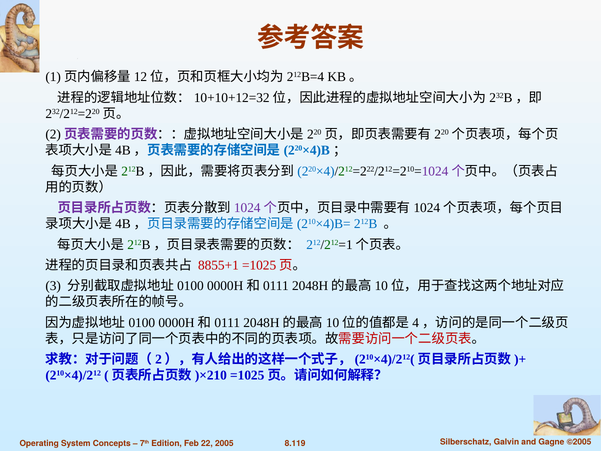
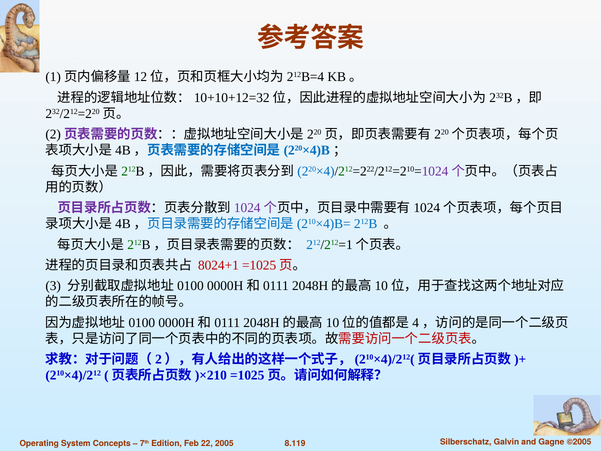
8855+1: 8855+1 -> 8024+1 (218, 265)
